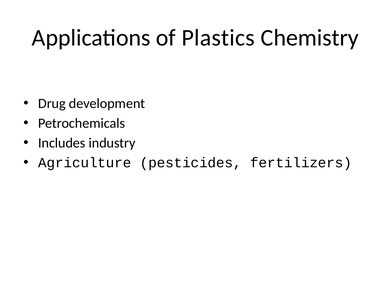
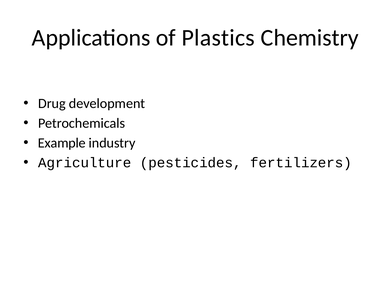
Includes: Includes -> Example (62, 143)
